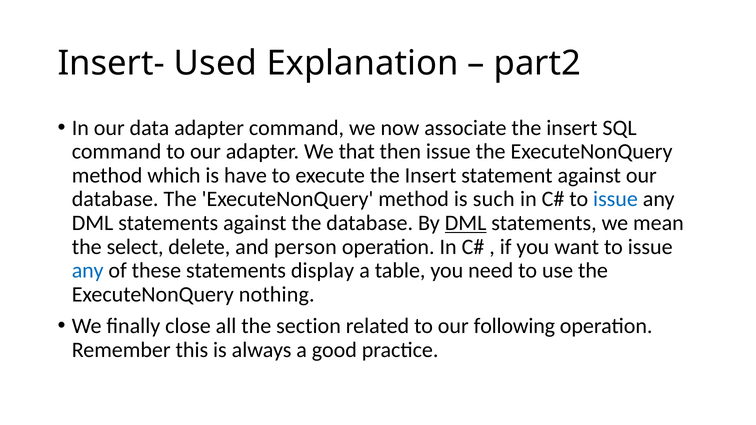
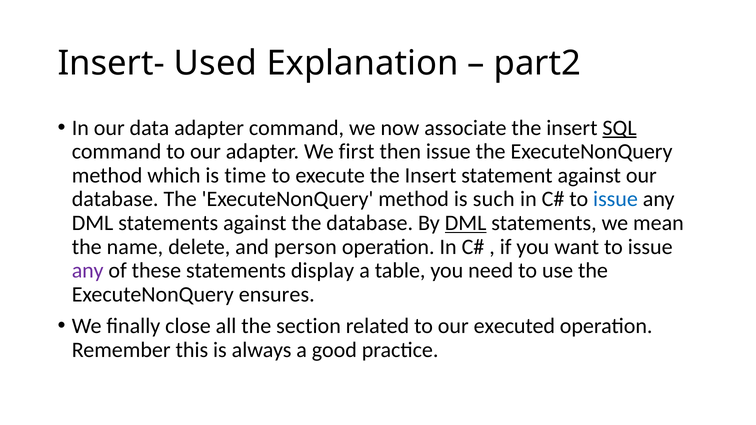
SQL underline: none -> present (620, 128)
that: that -> first (357, 152)
have: have -> time (245, 175)
select: select -> name (135, 247)
any colour: blue -> purple (88, 271)
nothing: nothing -> ensures (277, 295)
following: following -> executed (514, 326)
